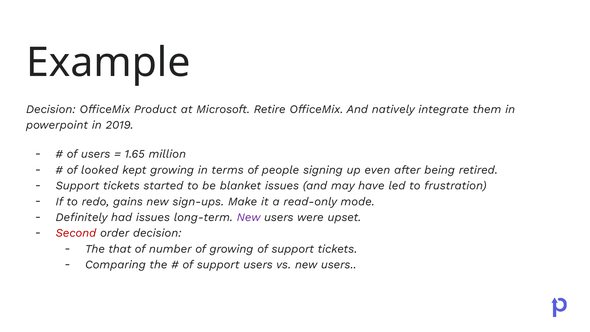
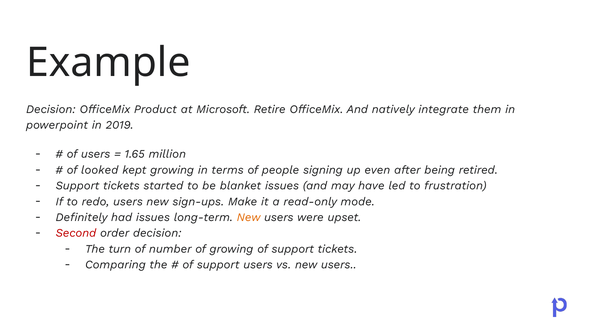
redo gains: gains -> users (128, 201)
New colour: purple -> orange (249, 217)
that: that -> turn (120, 249)
